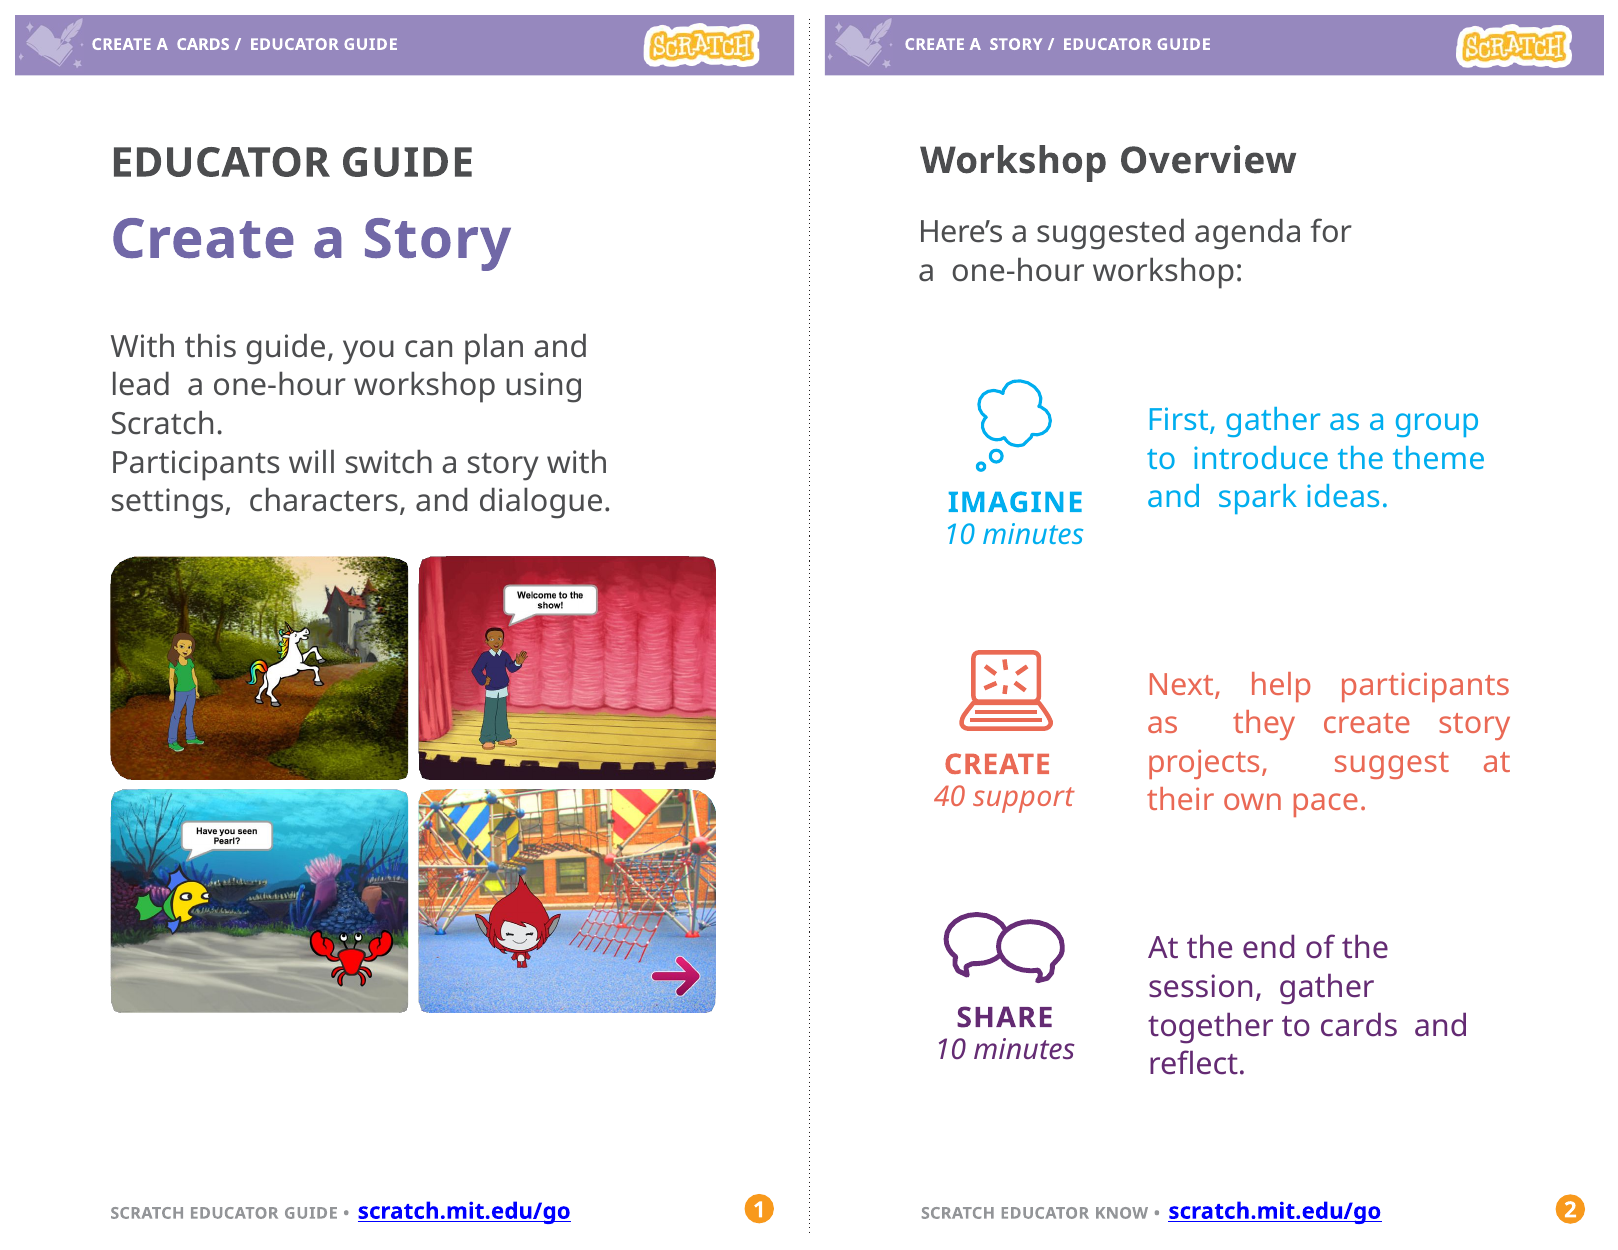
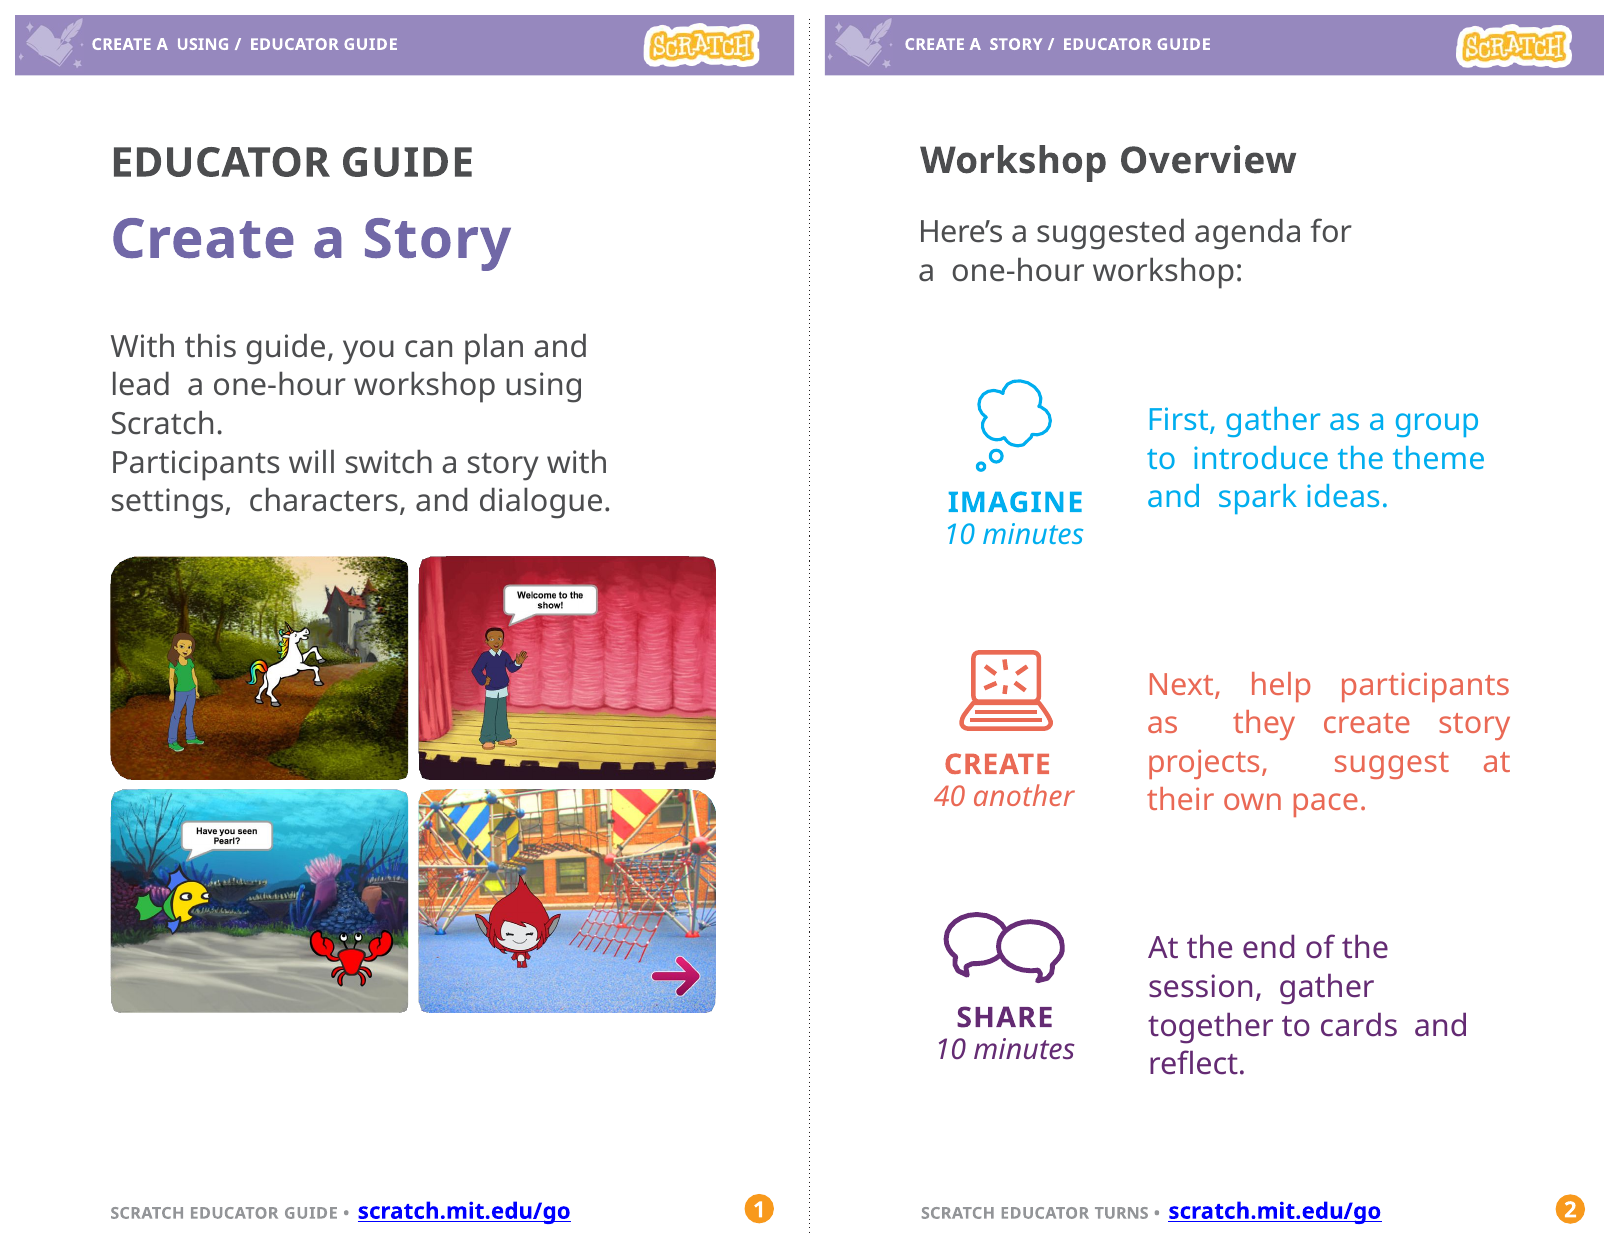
A CARDS: CARDS -> USING (203, 45)
support: support -> another (1024, 797)
KNOW: KNOW -> TURNS (1122, 1214)
